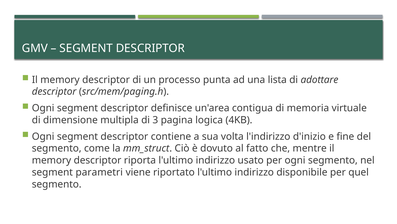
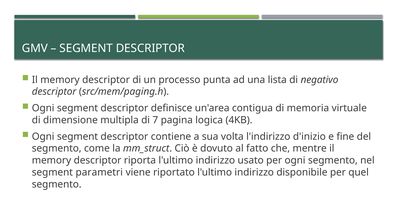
adottare: adottare -> negativo (319, 79)
3: 3 -> 7 (155, 120)
